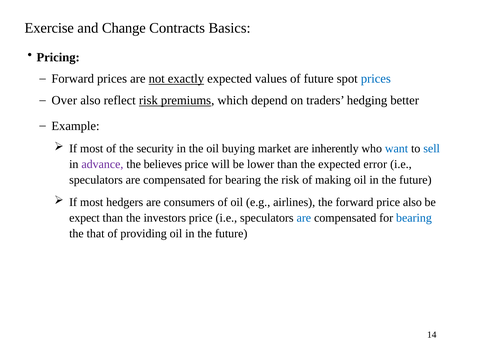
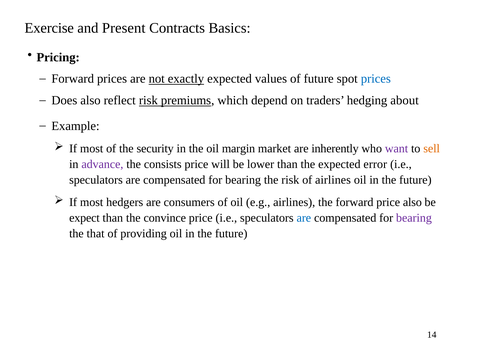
Change: Change -> Present (124, 28)
Over: Over -> Does (64, 100)
better: better -> about (405, 100)
buying: buying -> margin (238, 148)
want colour: blue -> purple (397, 148)
sell colour: blue -> orange (432, 148)
believes: believes -> consists (163, 164)
of making: making -> airlines (333, 180)
investors: investors -> convince (165, 218)
bearing colour: blue -> purple (414, 218)
